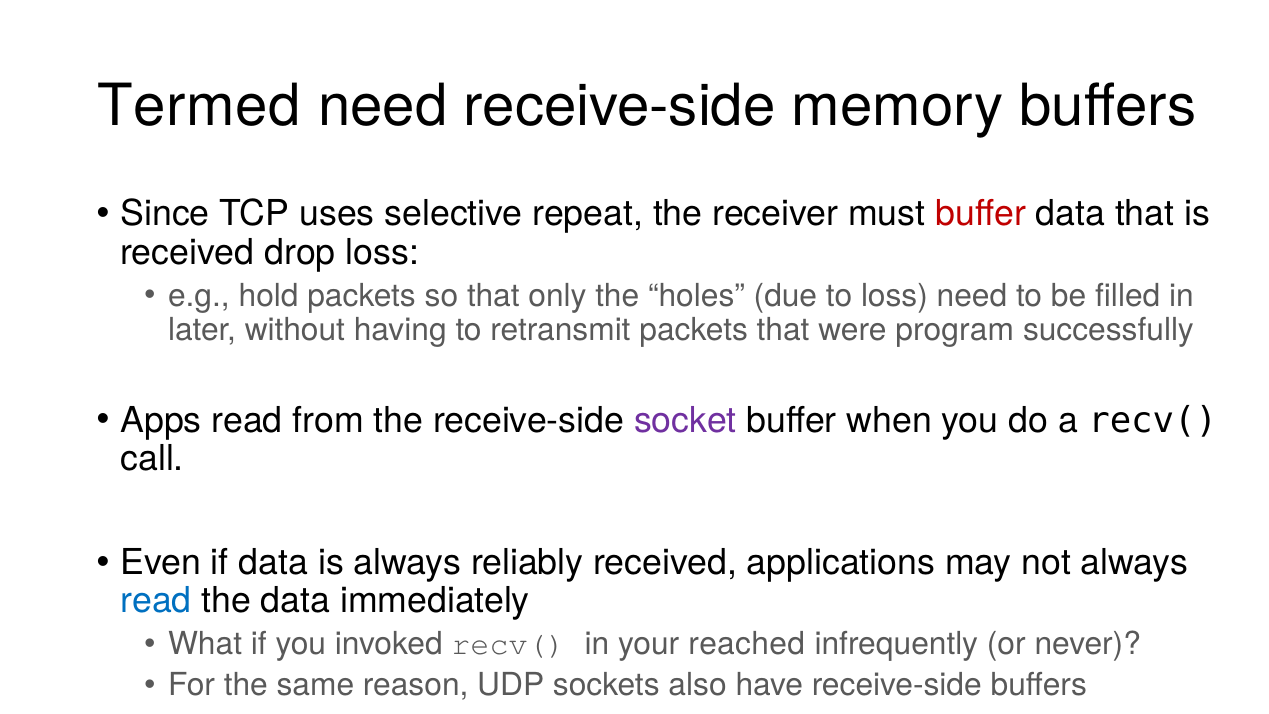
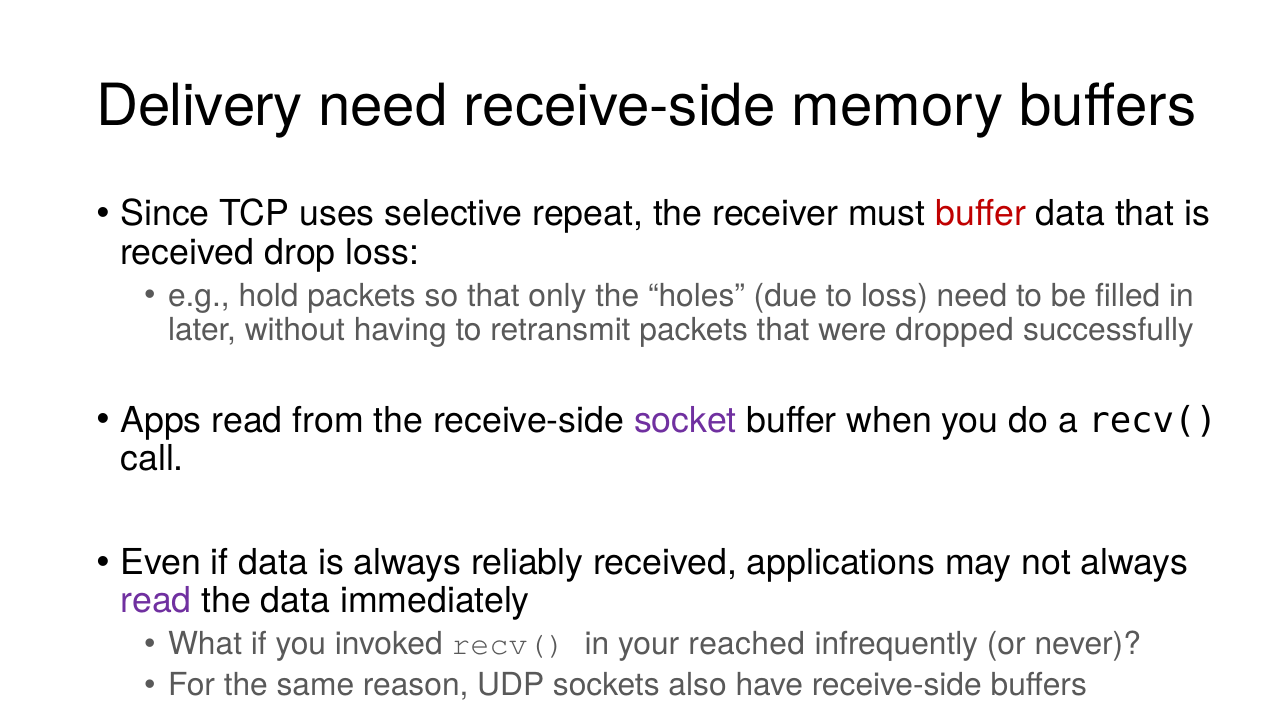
Termed: Termed -> Delivery (200, 107)
program: program -> dropped (955, 330)
read colour: blue -> purple (156, 601)
